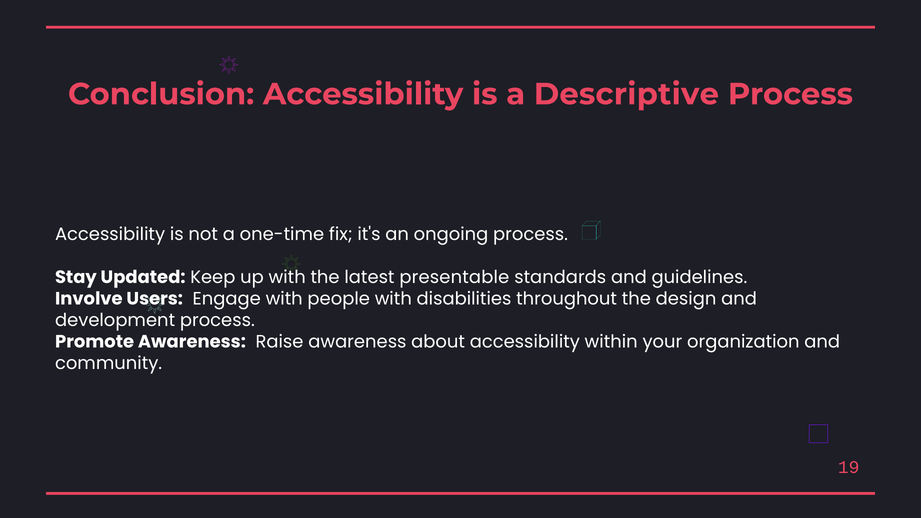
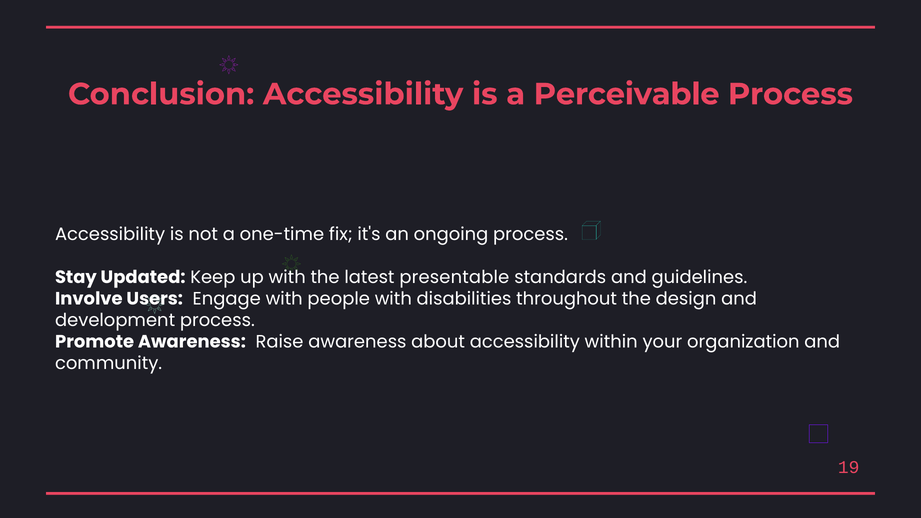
Descriptive: Descriptive -> Perceivable (627, 94)
